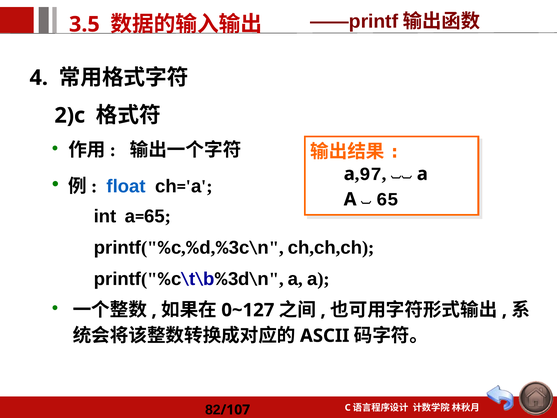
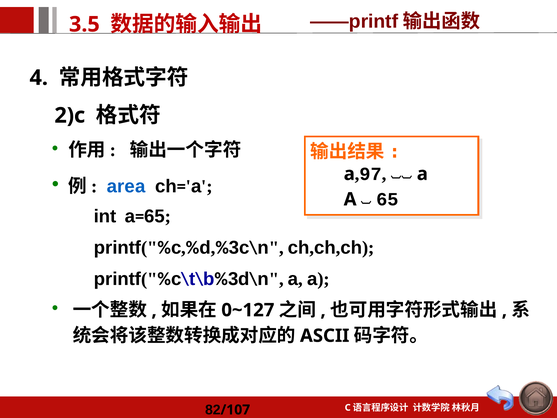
float: float -> area (126, 186)
